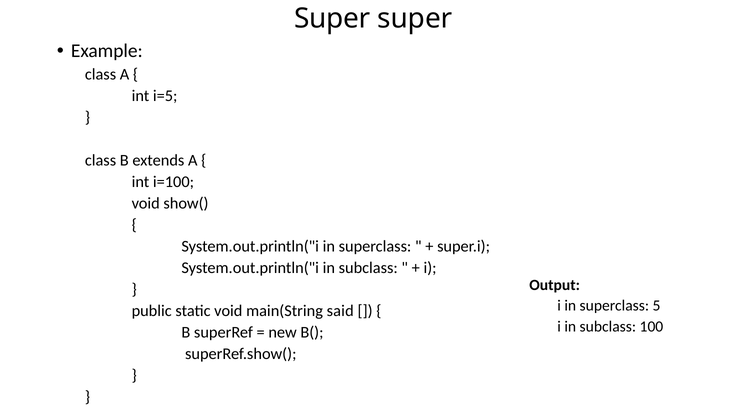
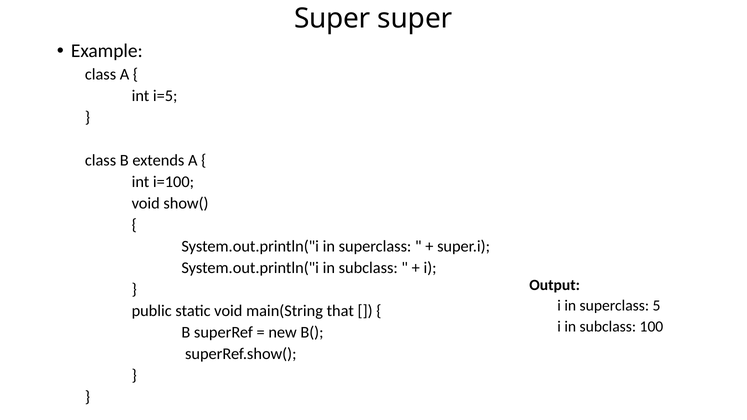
said: said -> that (340, 311)
